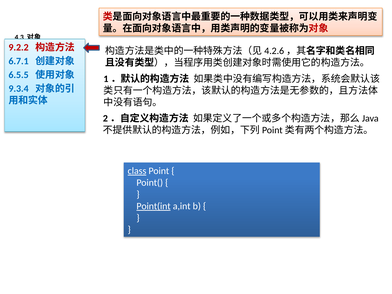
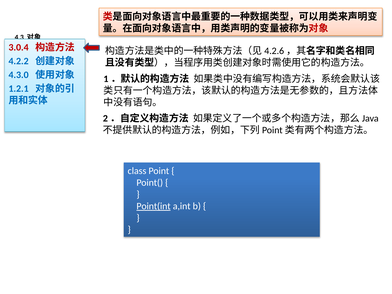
9.2.2: 9.2.2 -> 3.0.4 (19, 47)
6.7.1: 6.7.1 -> 4.2.2 (19, 61)
6.5.5: 6.5.5 -> 4.3.0 (19, 75)
9.3.4: 9.3.4 -> 1.2.1 (19, 89)
class underline: present -> none (137, 171)
